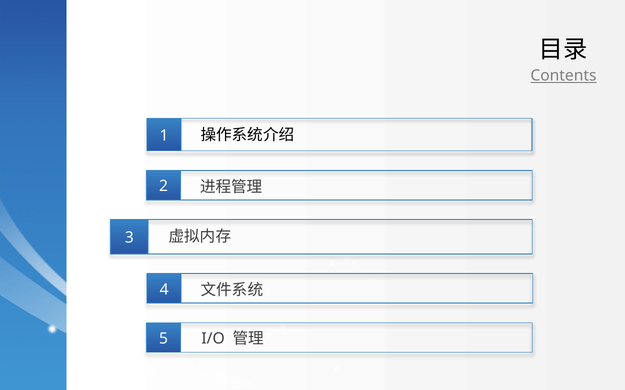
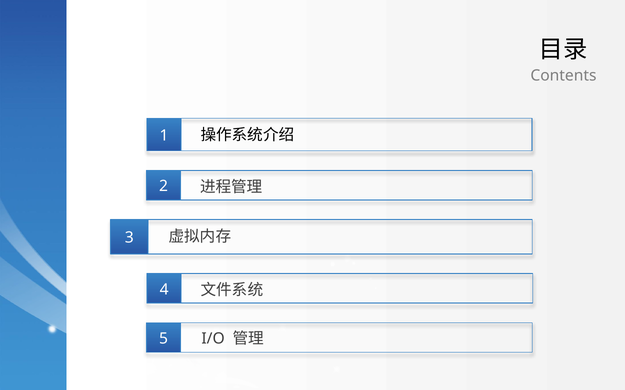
Contents underline: present -> none (563, 76)
